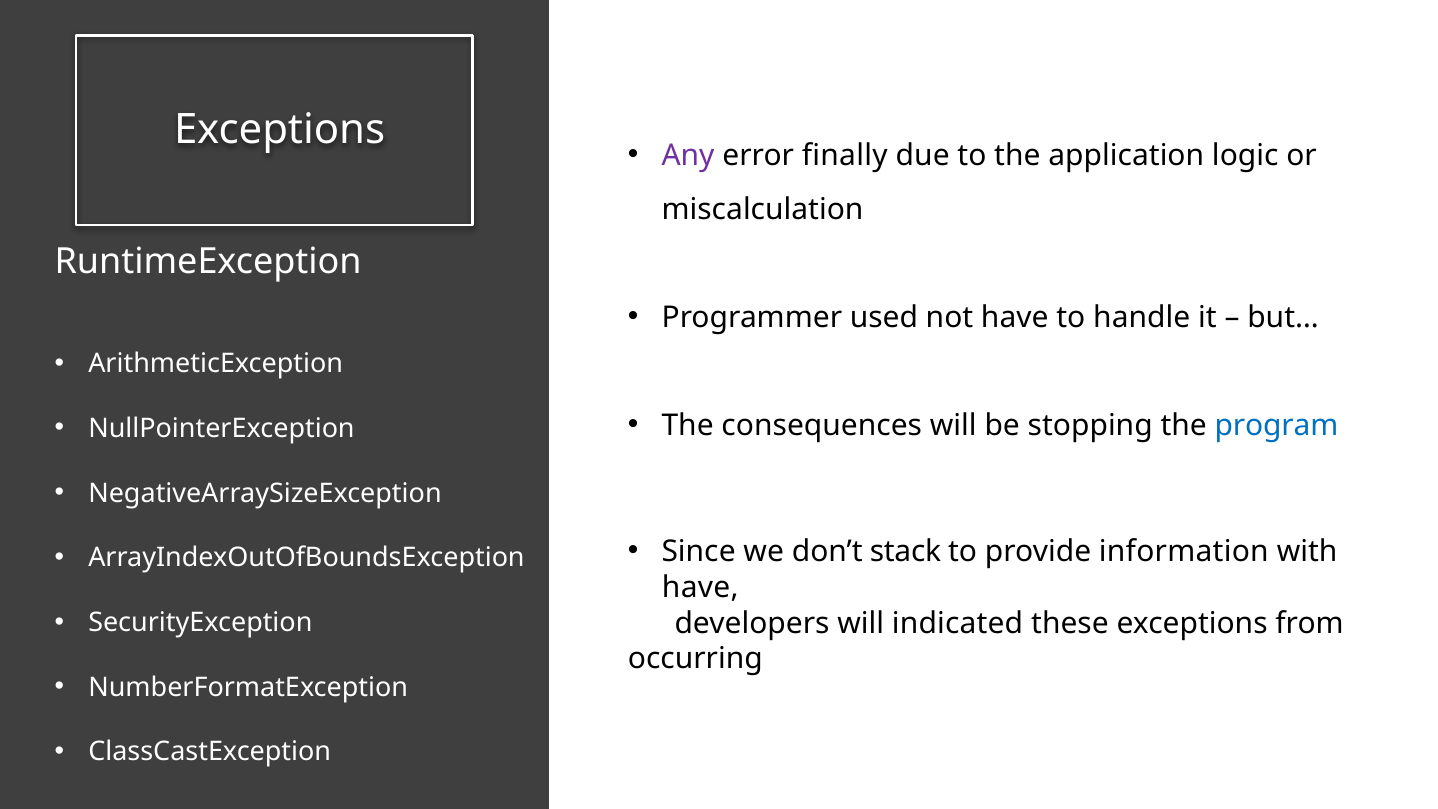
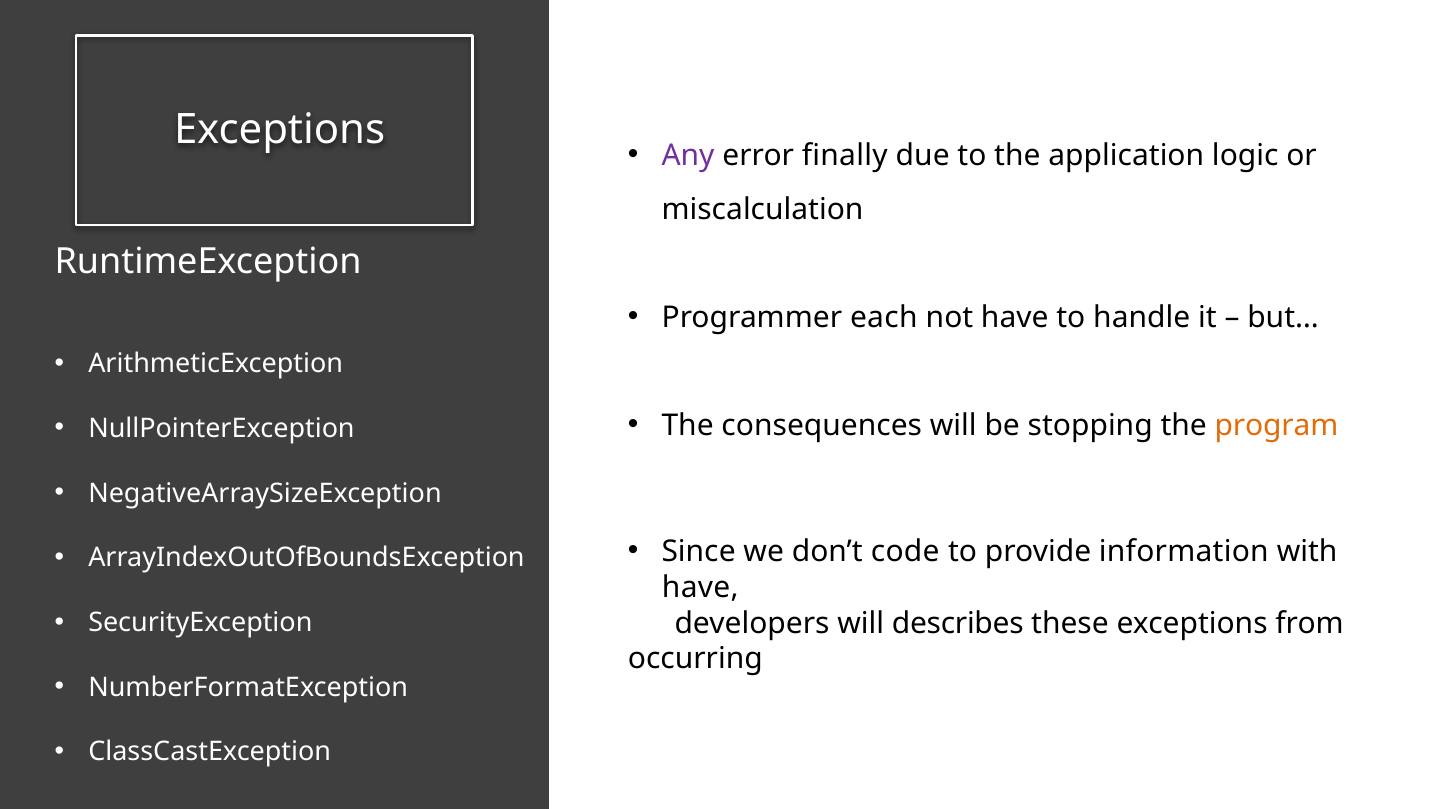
used: used -> each (884, 317)
program colour: blue -> orange (1276, 425)
stack: stack -> code (905, 551)
indicated: indicated -> describes (958, 623)
